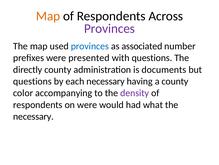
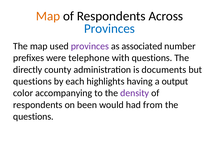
Provinces colour: purple -> blue (110, 28)
provinces colour: blue -> purple (90, 46)
presented: presented -> telephone (89, 58)
each necessary: necessary -> highlights (106, 81)
a county: county -> output (175, 81)
on were: were -> been (87, 104)
what: what -> from (153, 104)
necessary: necessary -> questions (33, 116)
